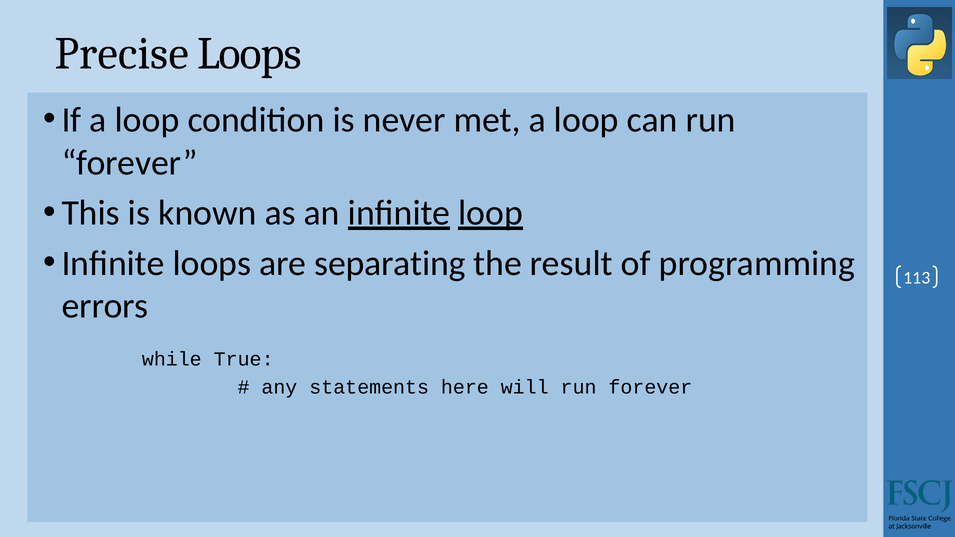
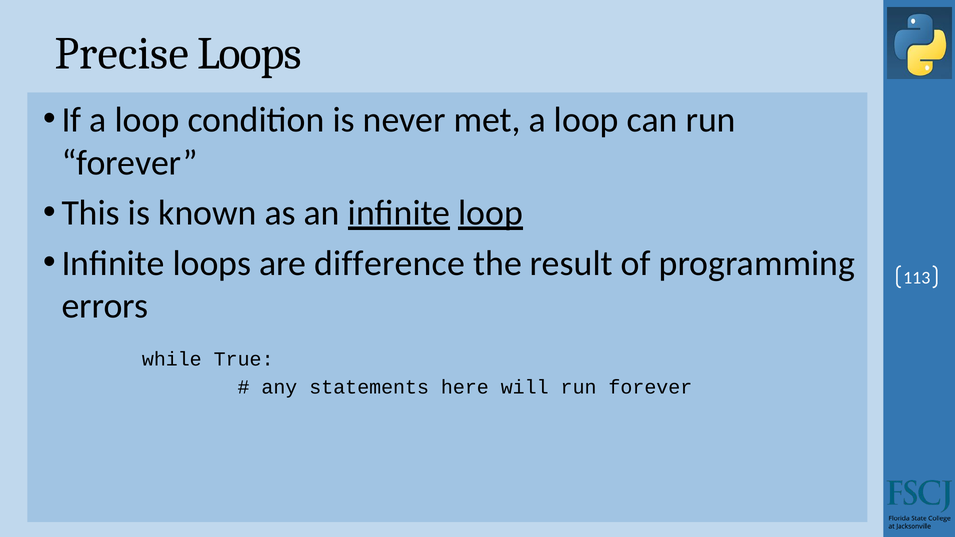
separating: separating -> difference (390, 263)
